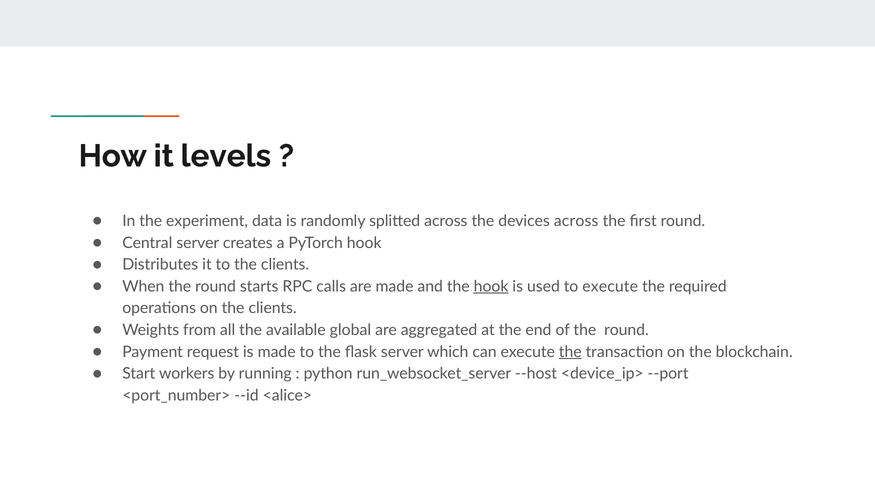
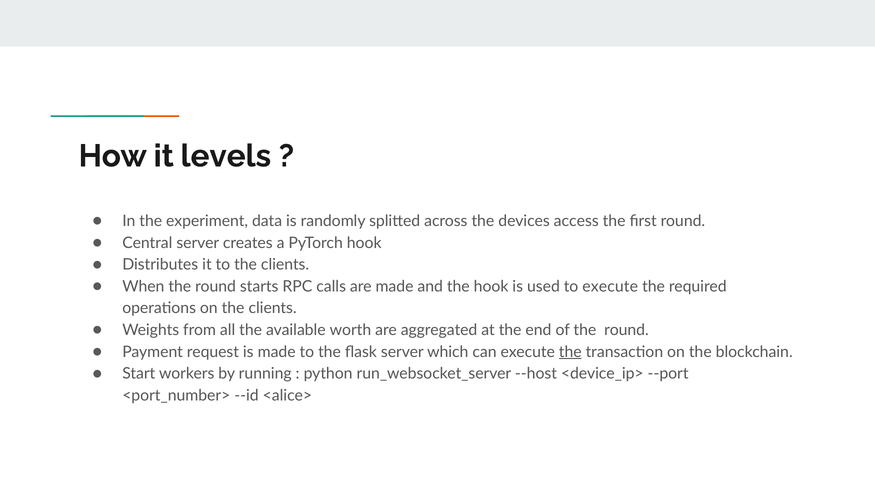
devices across: across -> access (576, 221)
hook underline: present -> none (491, 287)
global: global -> worth (350, 330)
